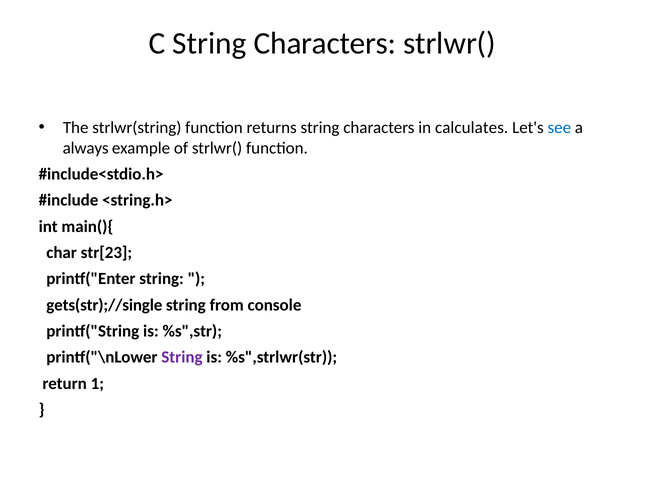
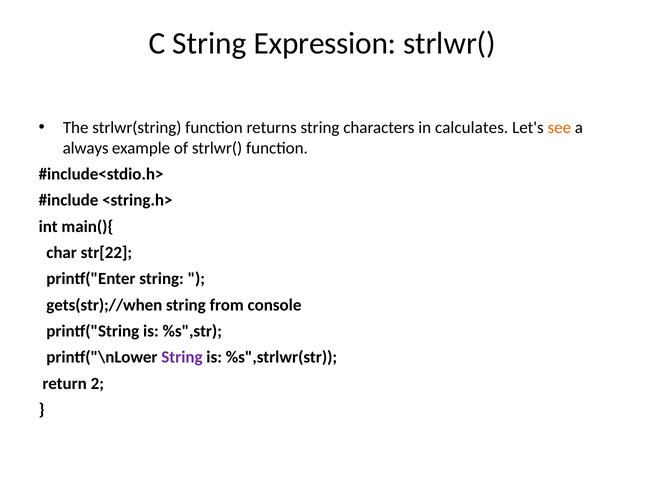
C String Characters: Characters -> Expression (325, 44)
see colour: blue -> orange (559, 127)
str[23: str[23 -> str[22 (106, 253)
gets(str);//single: gets(str);//single -> gets(str);//when (104, 305)
1: 1 -> 2 (97, 383)
